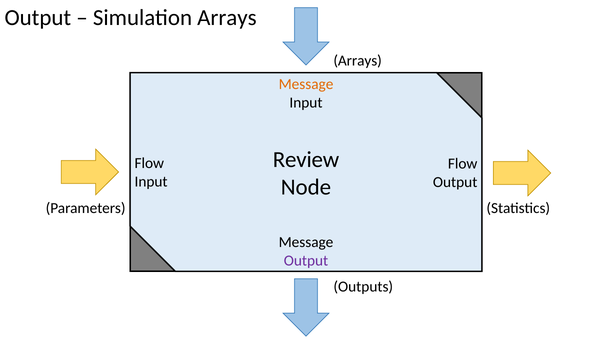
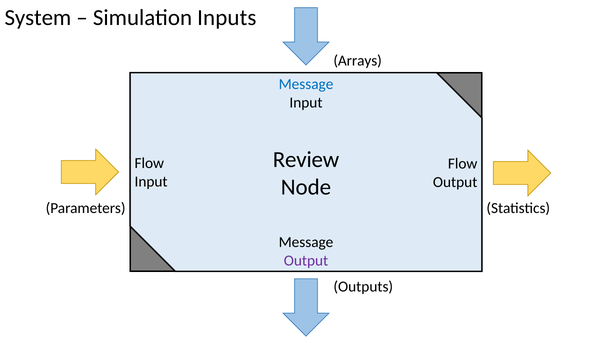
Output: Output -> System (38, 18)
Simulation Arrays: Arrays -> Inputs (227, 18)
Message colour: orange -> blue (306, 84)
